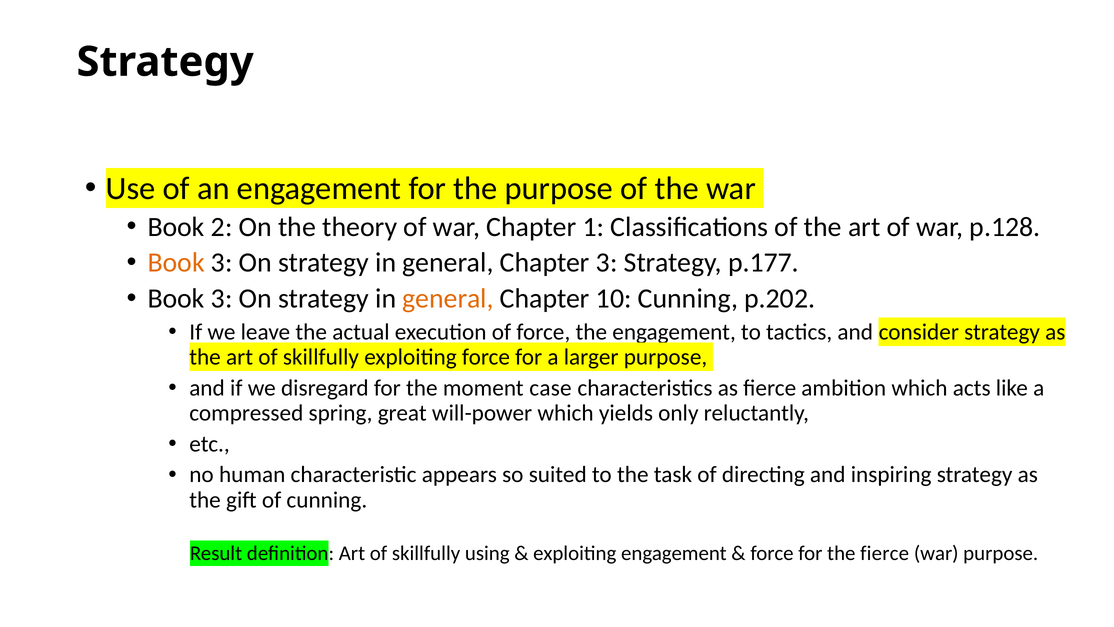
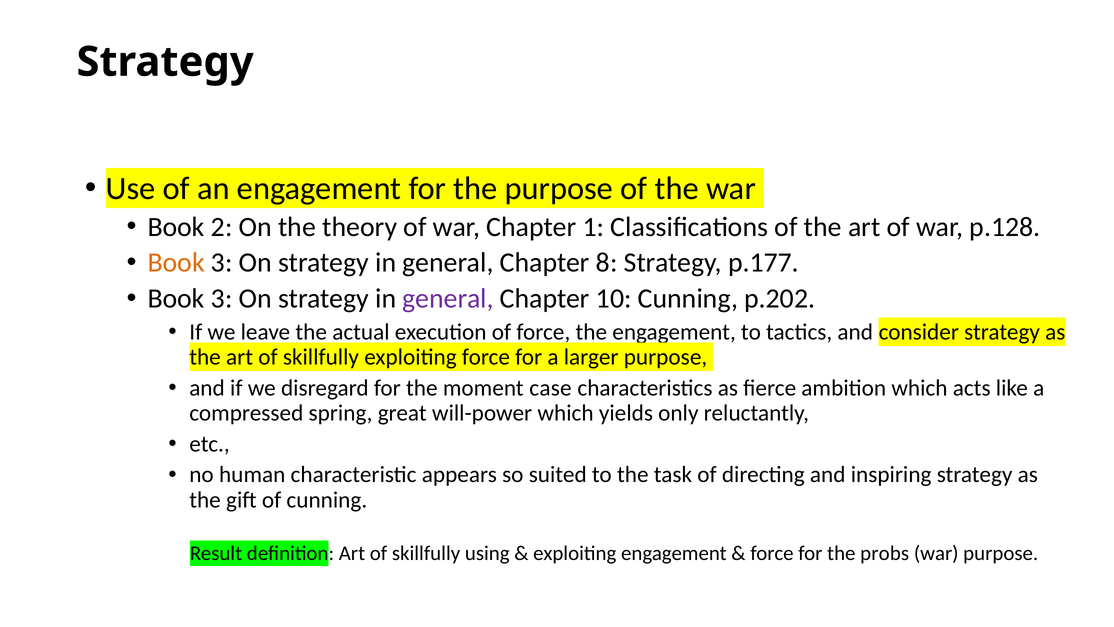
Chapter 3: 3 -> 8 (607, 263)
general colour: orange -> purple (448, 298)
the fierce: fierce -> probs (885, 553)
